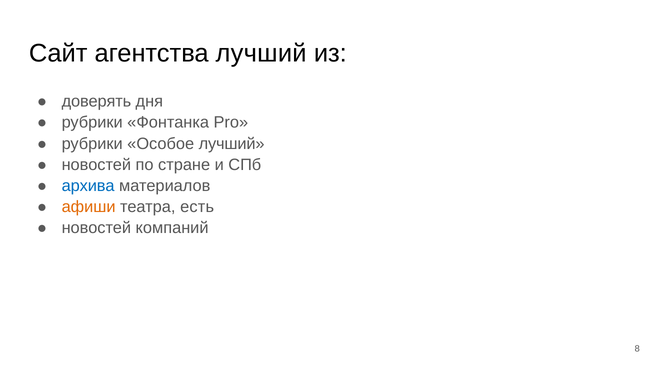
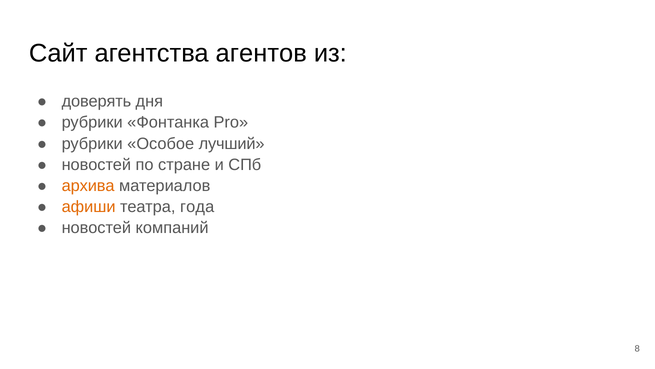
агентства лучший: лучший -> агентов (261, 53)
архива colour: blue -> orange (88, 186)
есть: есть -> года (197, 207)
